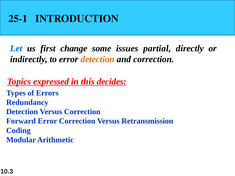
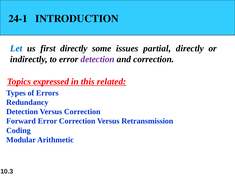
25-1: 25-1 -> 24-1 (18, 19)
first change: change -> directly (74, 48)
detection colour: orange -> purple (98, 59)
decides: decides -> related (112, 82)
